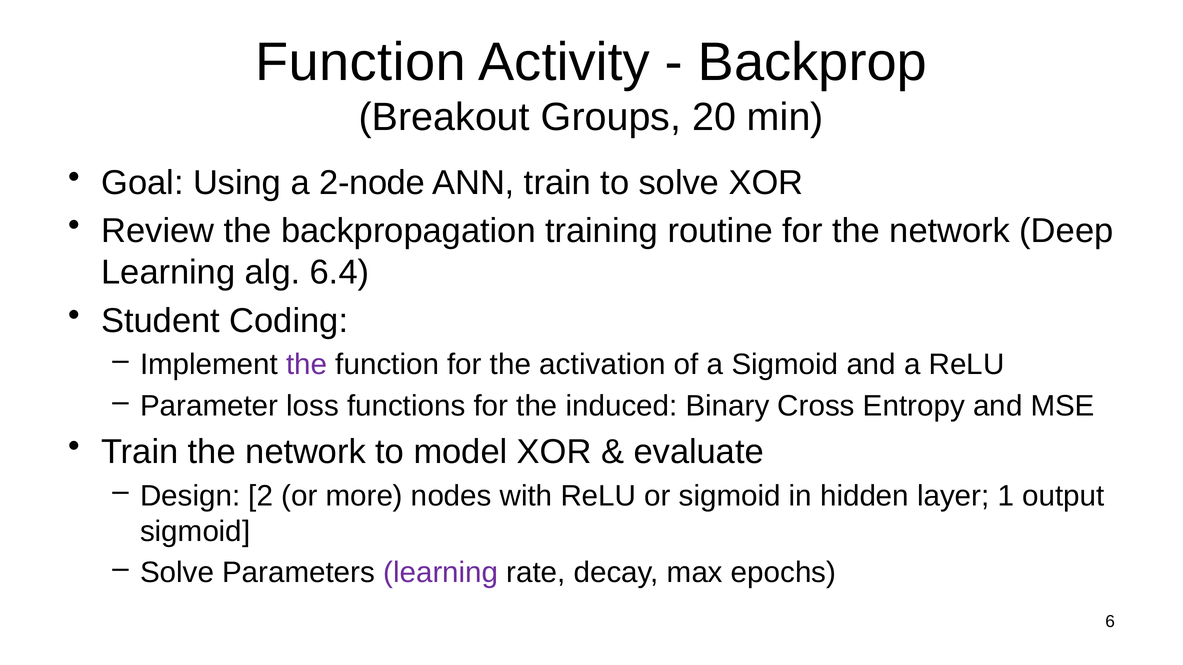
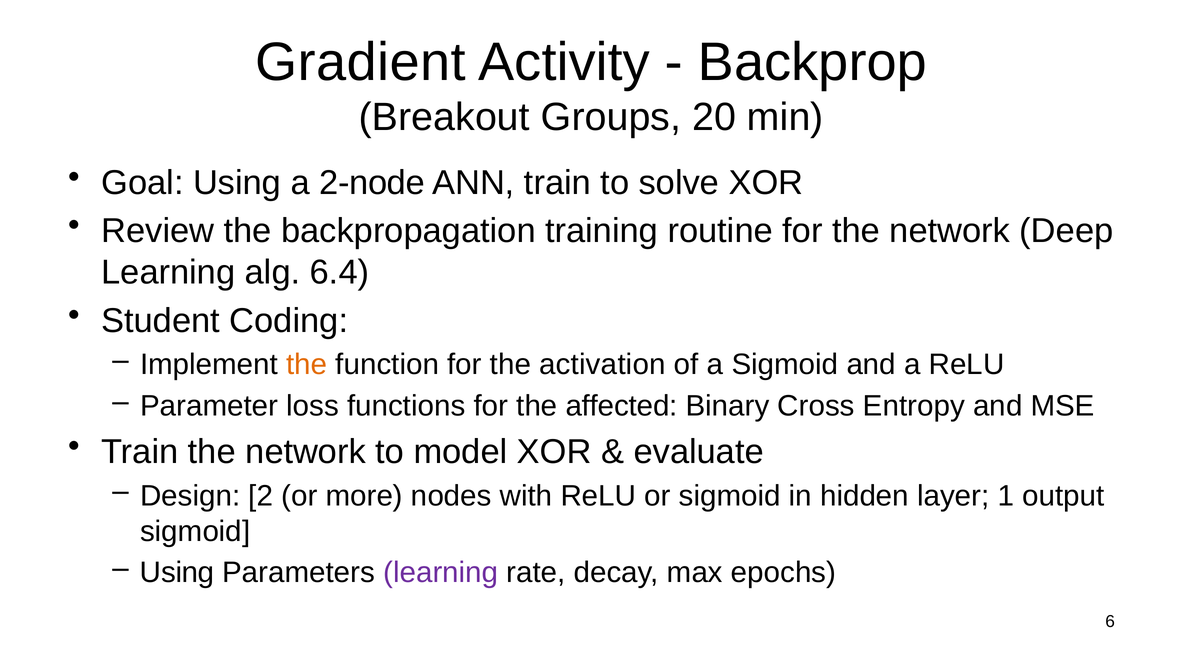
Function: Function -> Gradient (360, 62)
the colour: purple -> orange (307, 365)
induced: induced -> affected (622, 406)
Solve: Solve -> Using (177, 573)
